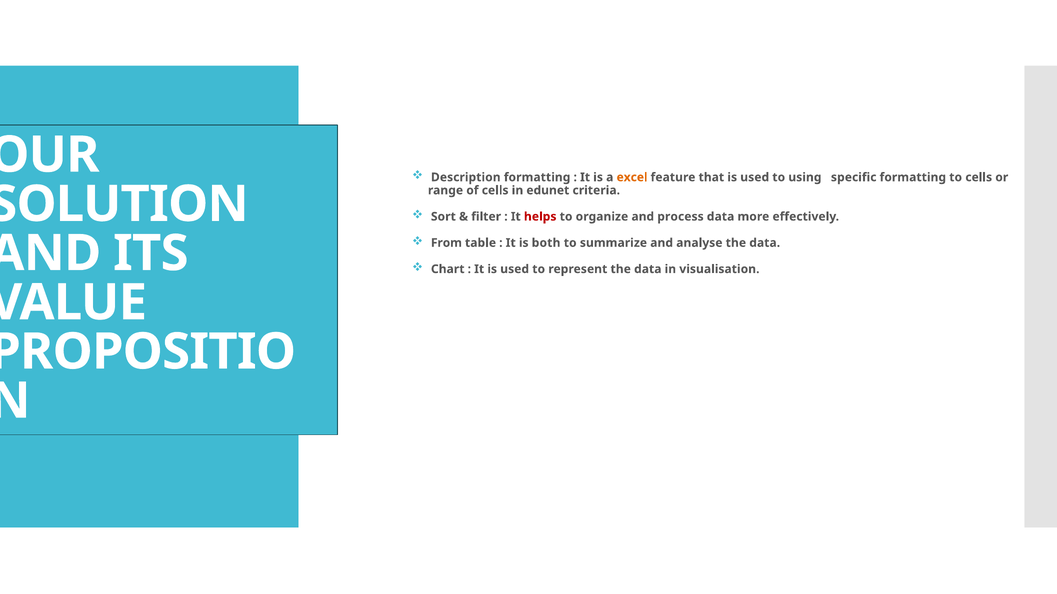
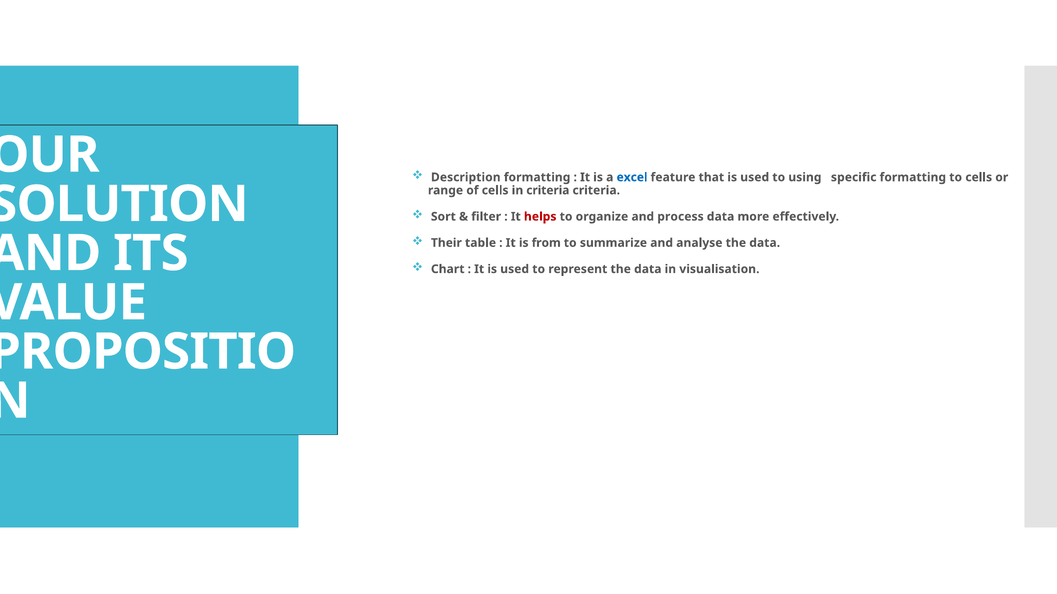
excel colour: orange -> blue (632, 177)
in edunet: edunet -> criteria (548, 191)
From: From -> Their (446, 243)
both: both -> from (546, 243)
